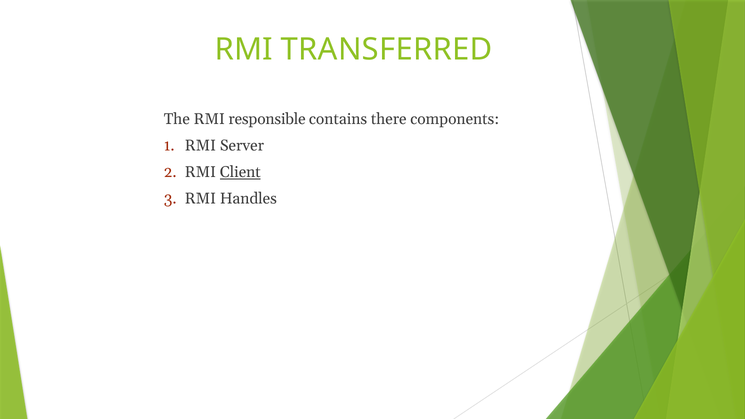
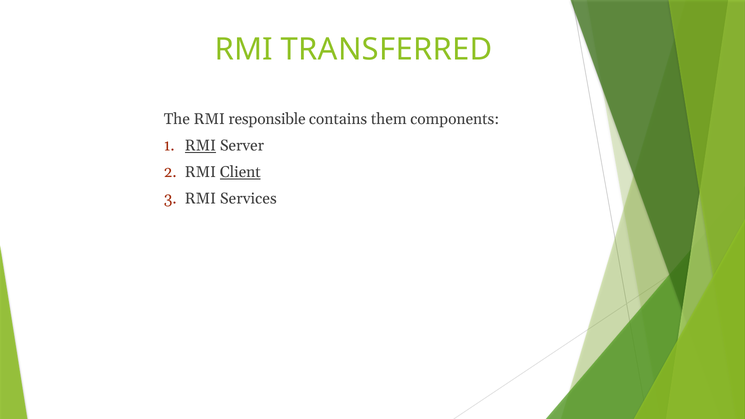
there: there -> them (389, 119)
RMI underline: none -> present (200, 146)
Handles: Handles -> Services (248, 199)
